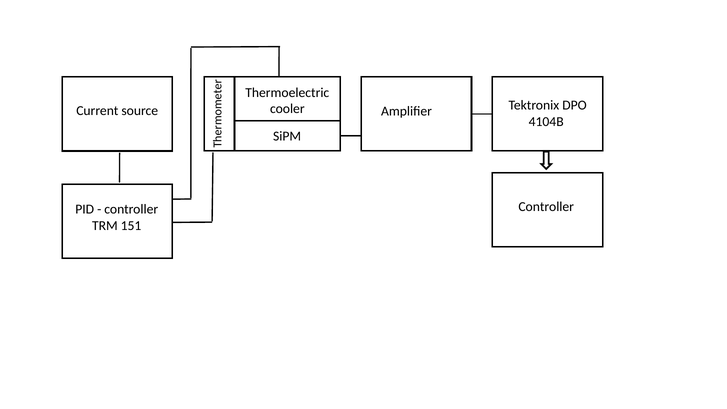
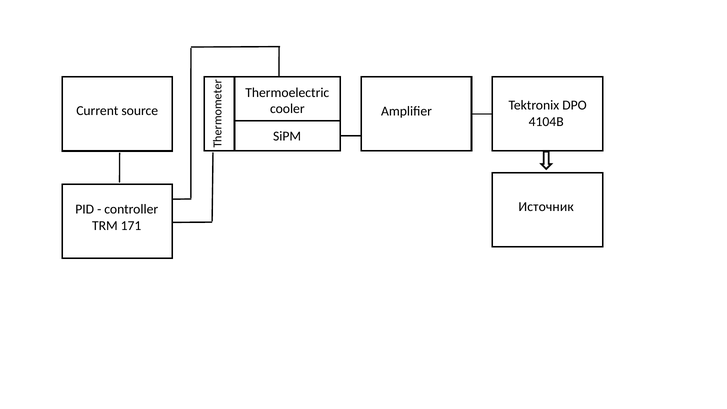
Controller: Controller -> Источник (546, 206)
151: 151 -> 171 (131, 226)
